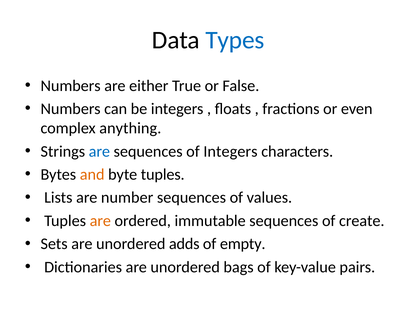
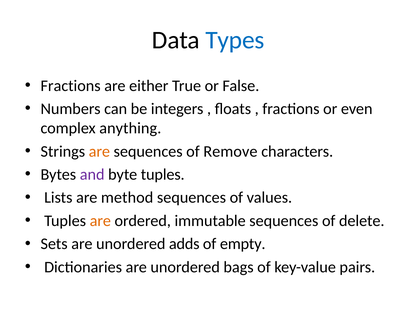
Numbers: Numbers -> Fractions (71, 86)
are colour: blue -> orange (99, 151)
of Integers: Integers -> Remove (230, 151)
and colour: orange -> purple (92, 175)
number: number -> method (127, 198)
create: create -> delete (362, 221)
